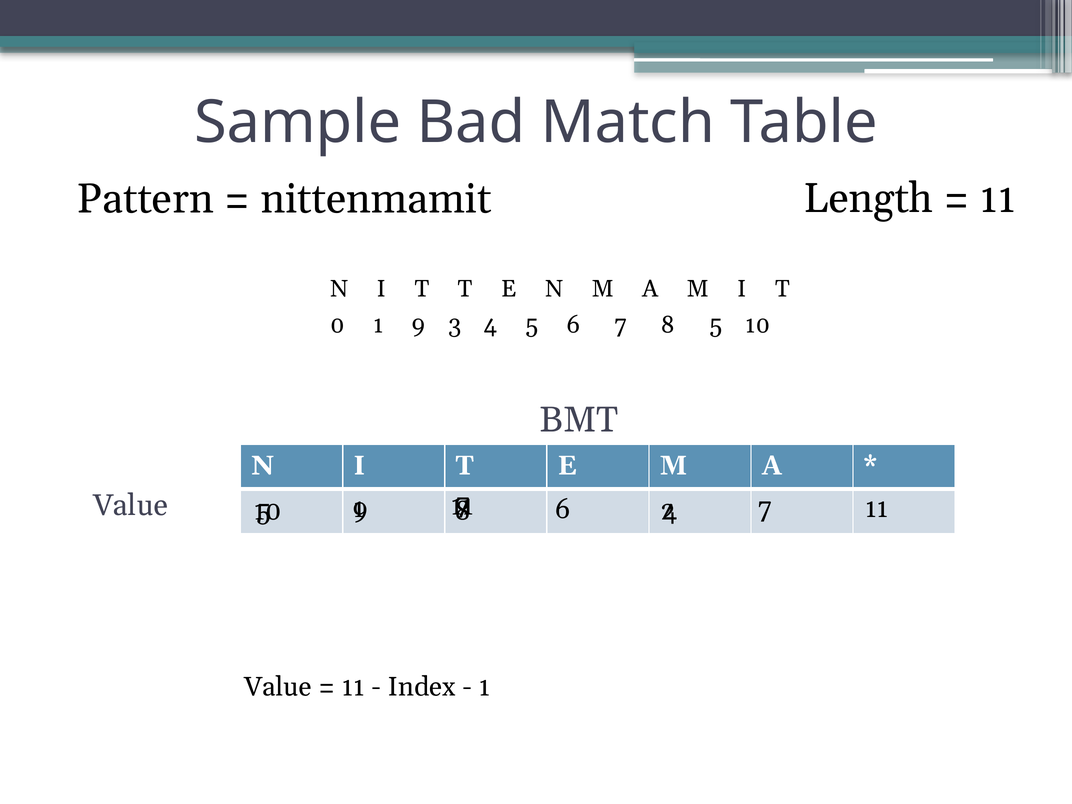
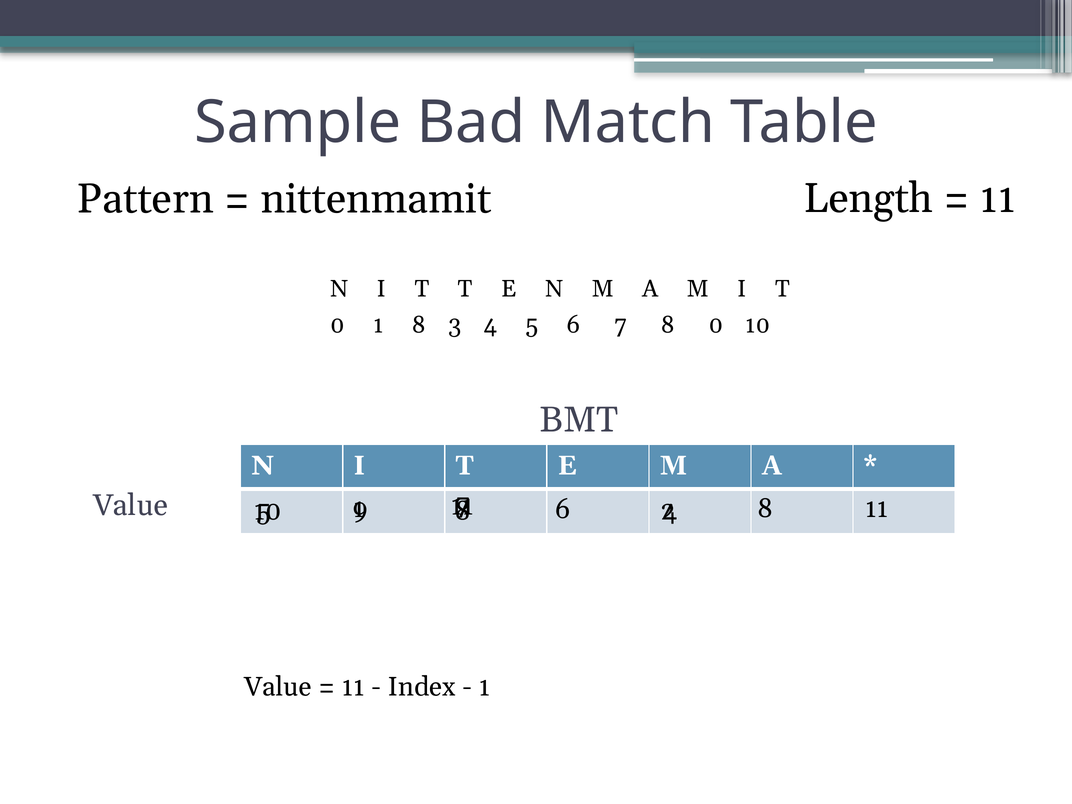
1 9: 9 -> 8 (419, 325)
8 5: 5 -> 0 (716, 325)
7: 7 -> 8 (765, 509)
